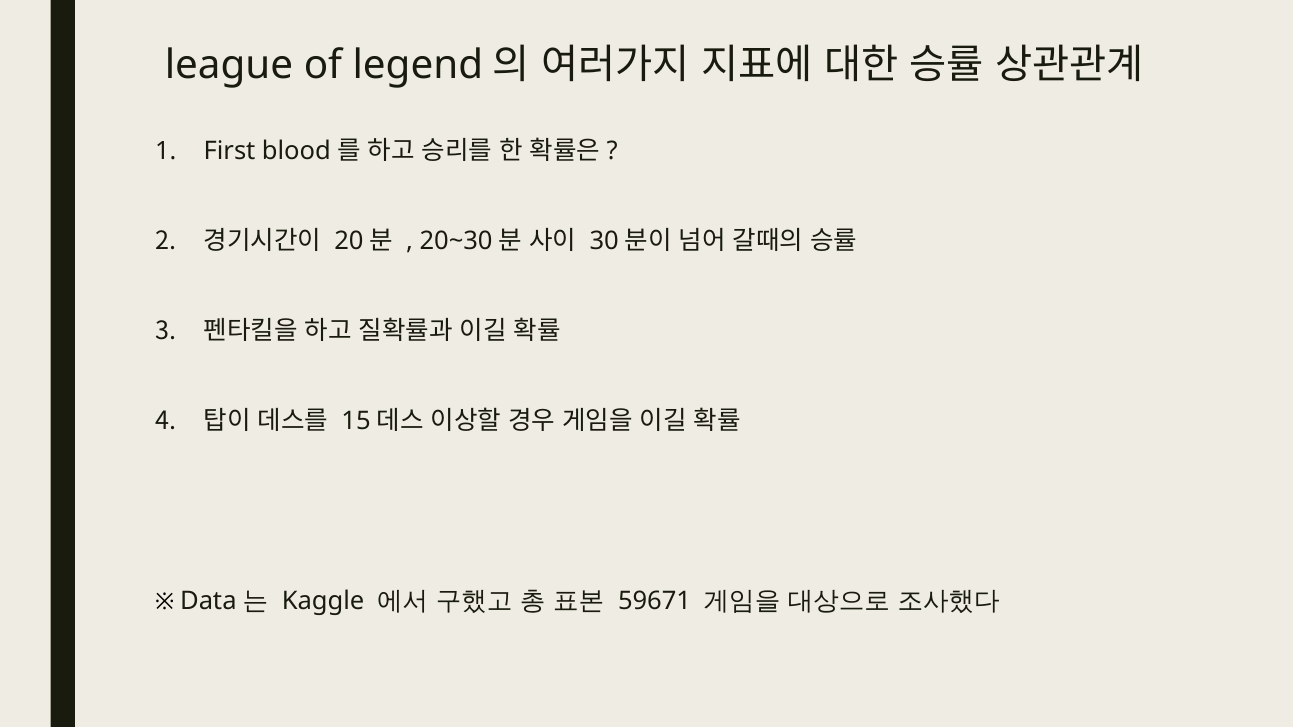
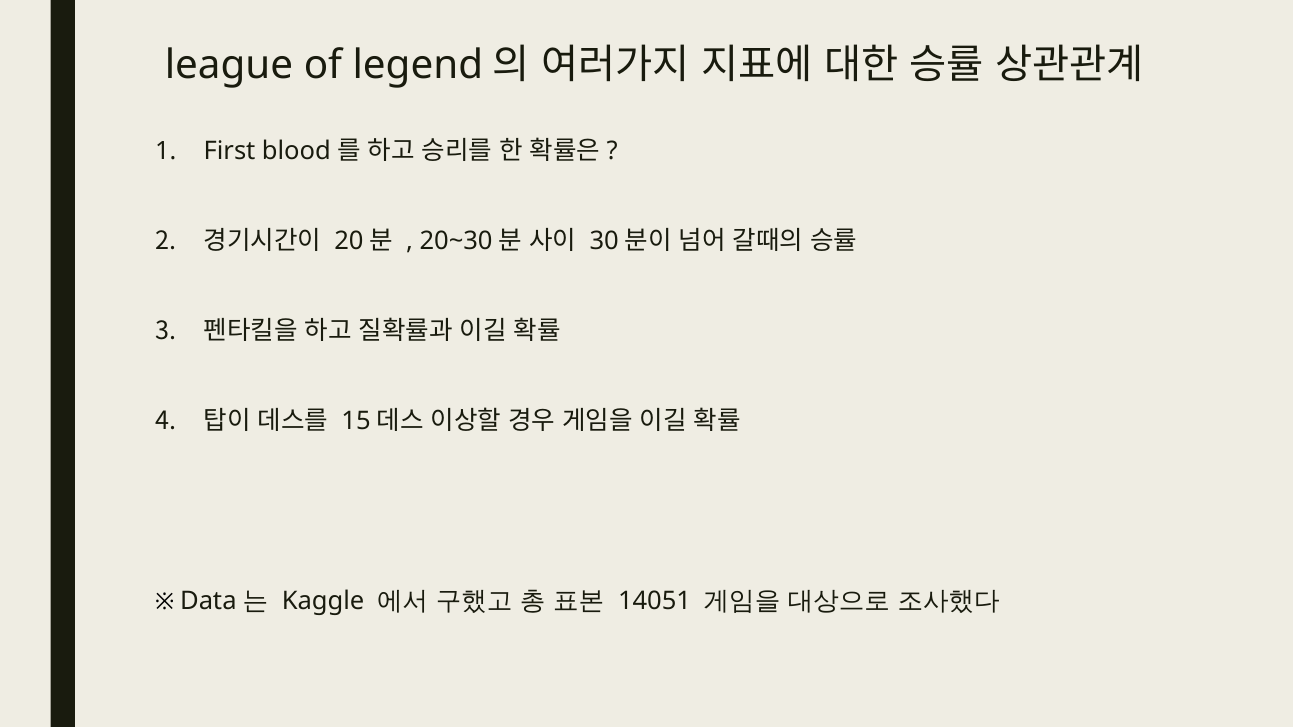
59671: 59671 -> 14051 (655, 601)
